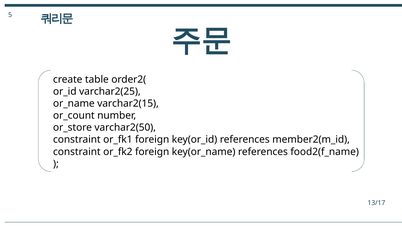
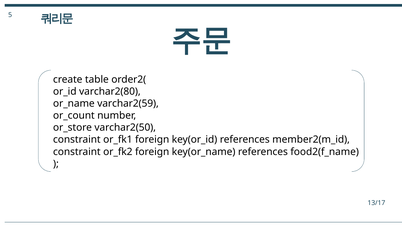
varchar2(25: varchar2(25 -> varchar2(80 (110, 91)
varchar2(15: varchar2(15 -> varchar2(59 (128, 104)
